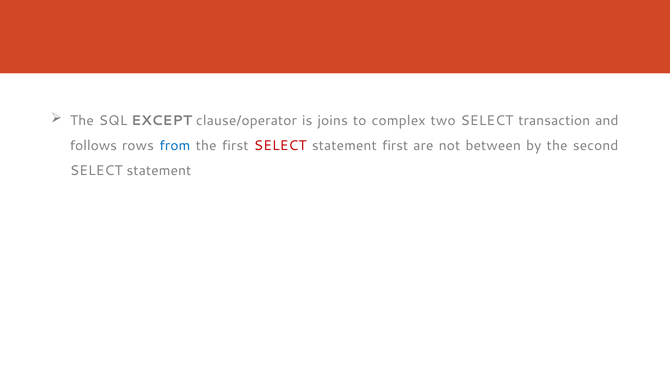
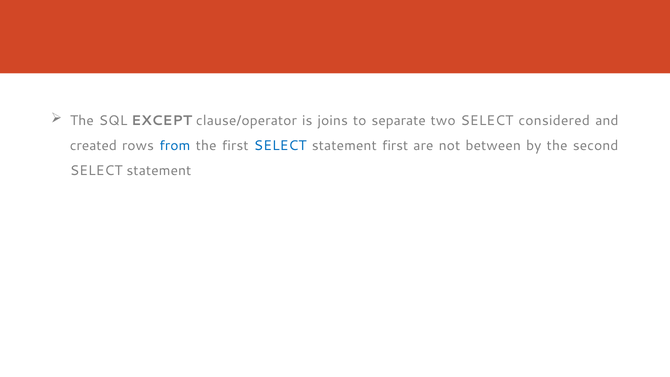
complex: complex -> separate (399, 121)
transaction: transaction -> considered (554, 121)
follows: follows -> created (93, 146)
SELECT colour: red -> blue (280, 146)
